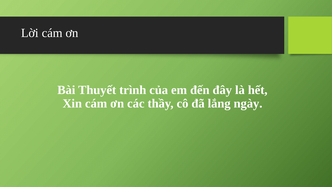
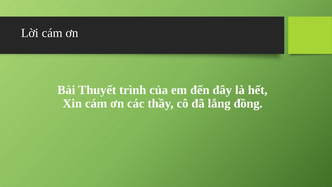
ngày: ngày -> đồng (248, 103)
